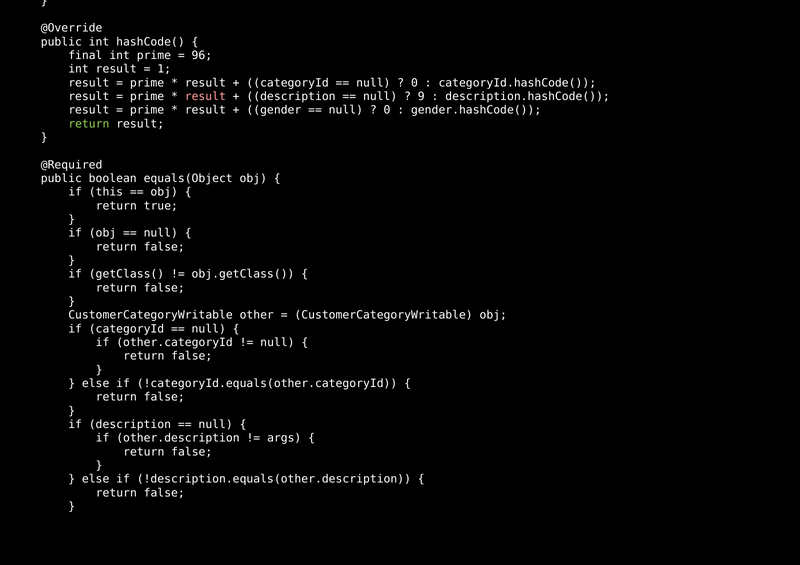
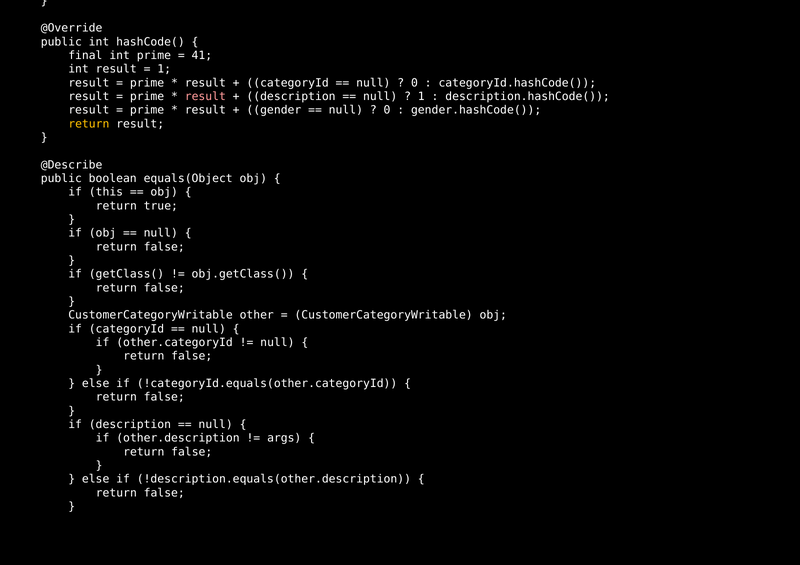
96: 96 -> 41 (202, 56)
9: 9 -> 1 (421, 97)
return colour: light green -> yellow (89, 124)
@Required: @Required -> @Describe (72, 165)
